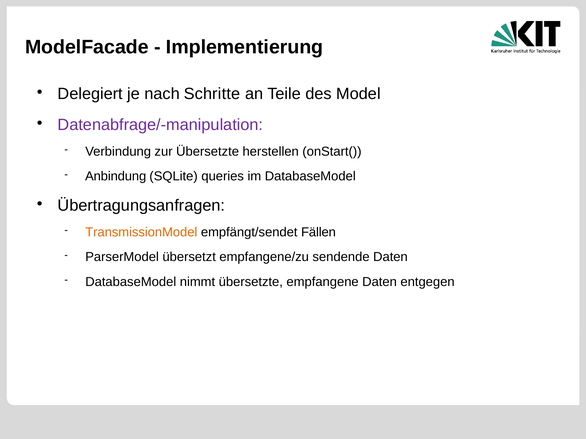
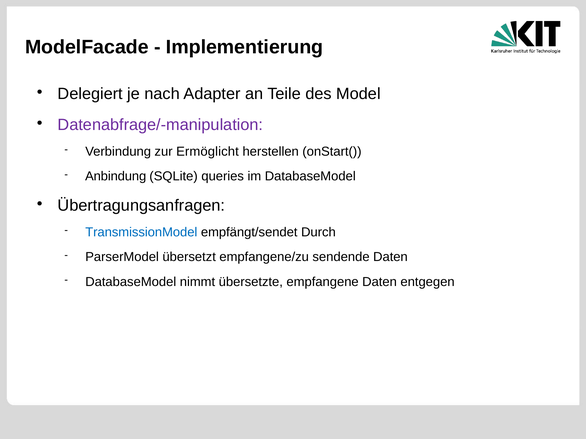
Schritte: Schritte -> Adapter (212, 94)
zur Übersetzte: Übersetzte -> Ermöglicht (208, 152)
TransmissionModel colour: orange -> blue (141, 232)
Fällen: Fällen -> Durch (318, 232)
